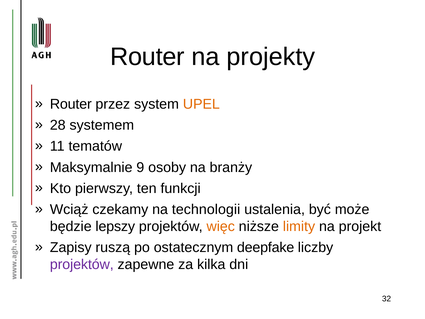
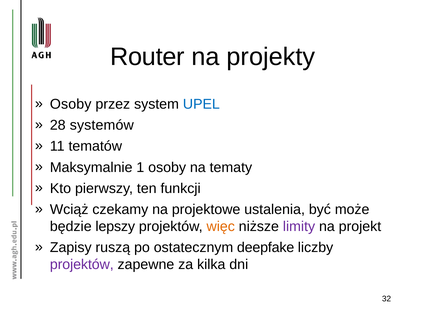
Router: Router -> Osoby (71, 104)
UPEL colour: orange -> blue (201, 104)
systemem: systemem -> systemów (102, 125)
9: 9 -> 1 (140, 167)
branży: branży -> tematy (231, 167)
technologii: technologii -> projektowe (206, 209)
limity colour: orange -> purple (299, 226)
